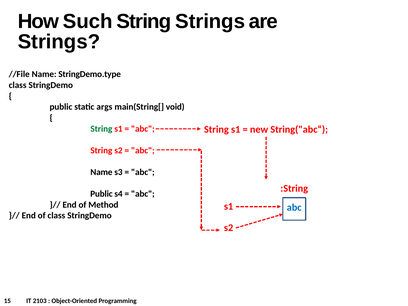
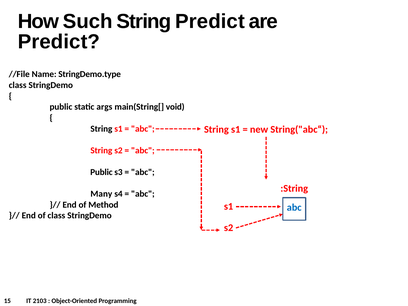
String Strings: Strings -> Predict (210, 21)
Strings: Strings -> Predict (59, 42)
String colour: green -> black (101, 129)
Name: Name -> Public (101, 172)
Public: Public -> Many (101, 194)
